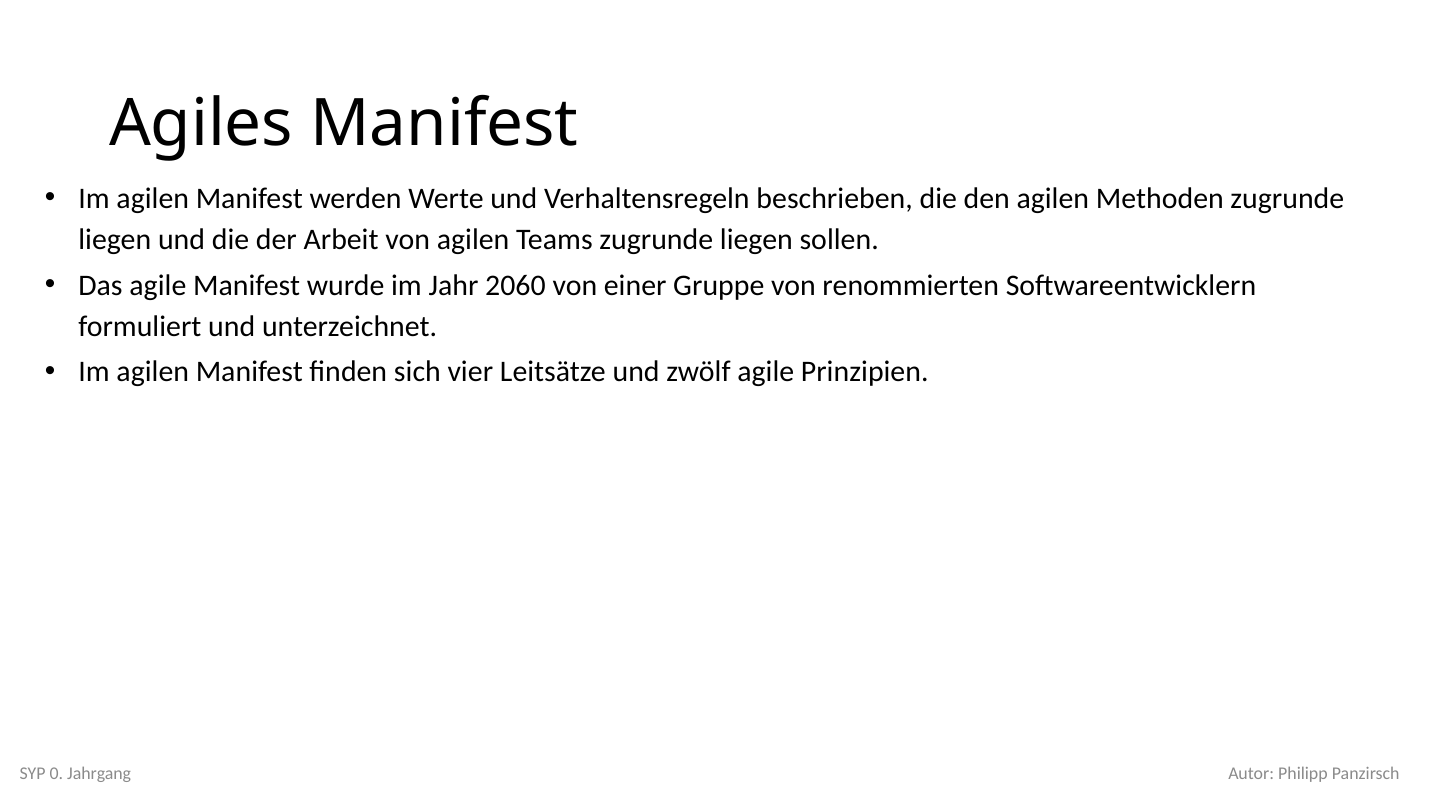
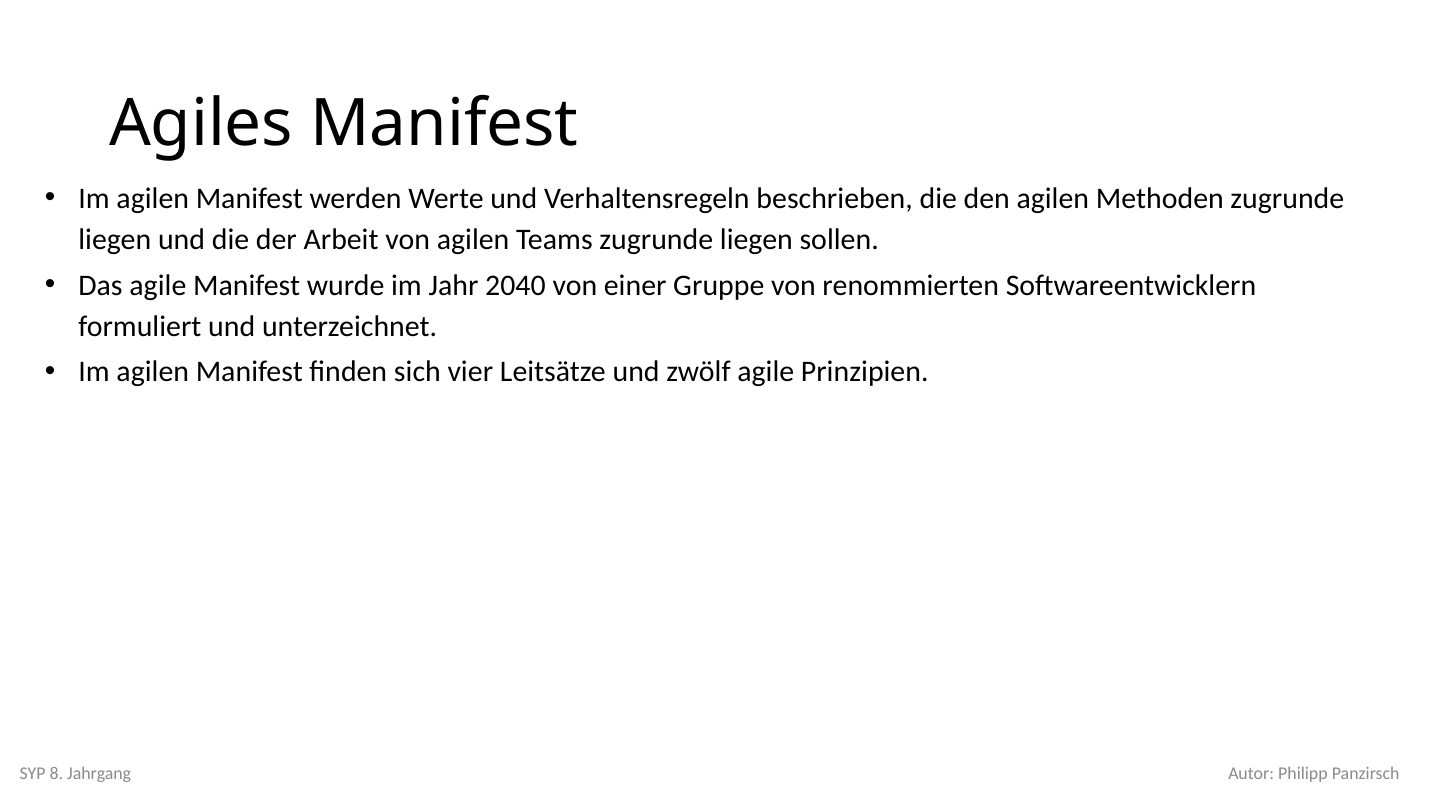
2060: 2060 -> 2040 (515, 285)
0: 0 -> 8 (56, 773)
